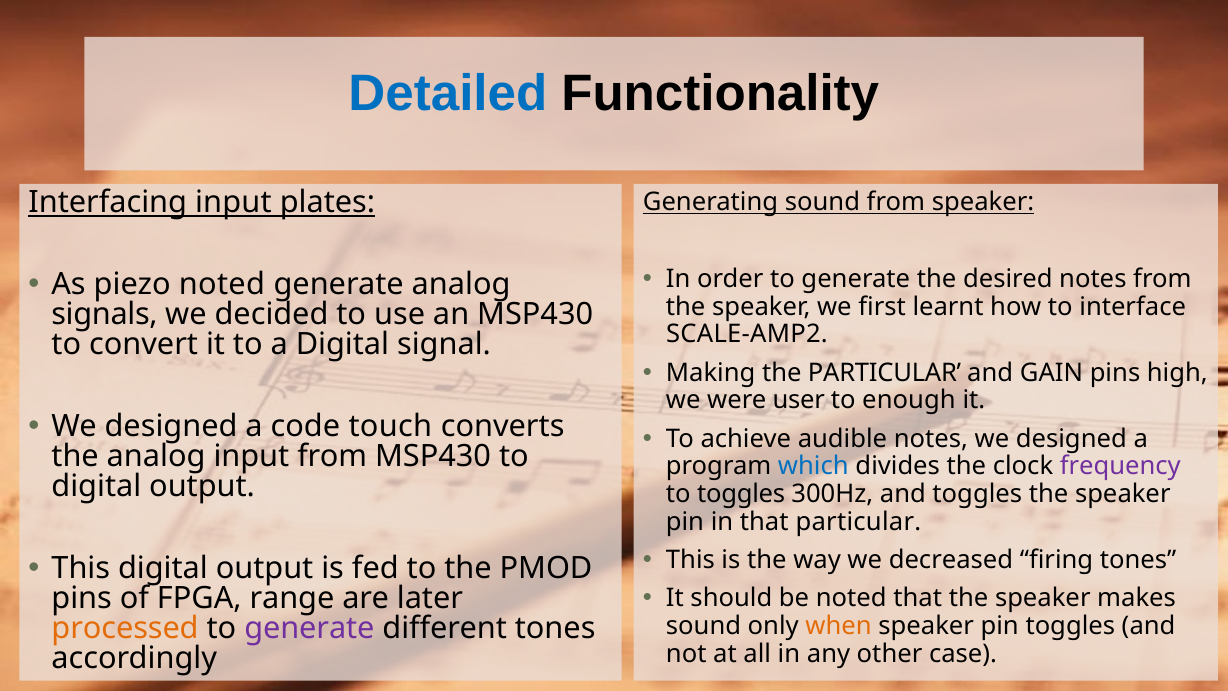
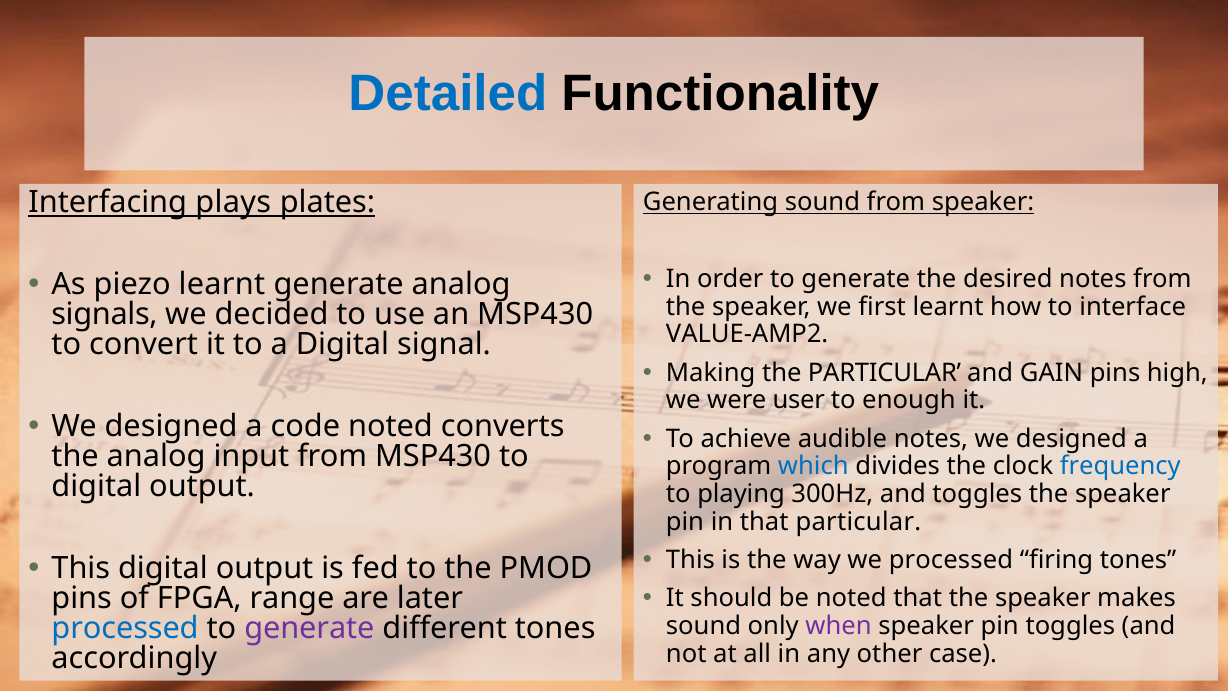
Interfacing input: input -> plays (233, 202)
piezo noted: noted -> learnt (222, 284)
SCALE-AMP2: SCALE-AMP2 -> VALUE-AMP2 (747, 334)
code touch: touch -> noted (391, 426)
frequency colour: purple -> blue (1120, 466)
to toggles: toggles -> playing (741, 494)
we decreased: decreased -> processed (951, 560)
when colour: orange -> purple (839, 626)
processed colour: orange -> blue (125, 628)
